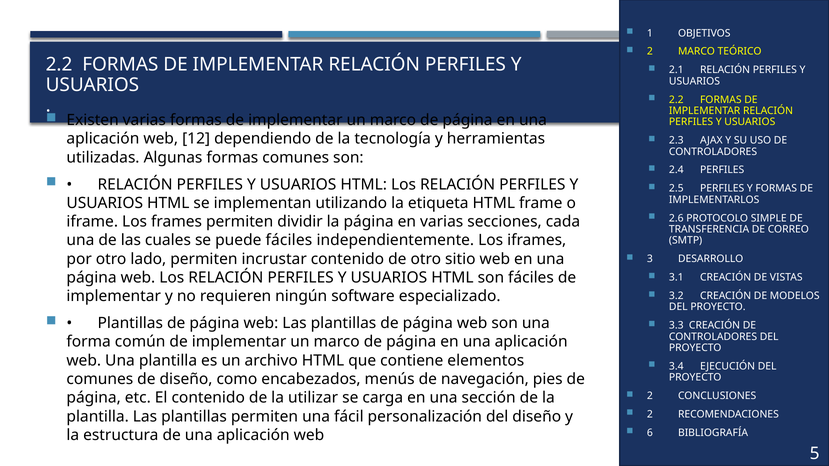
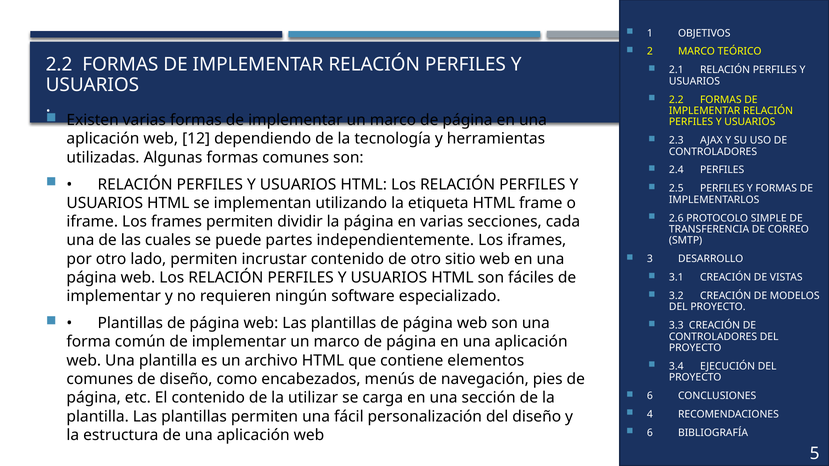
puede fáciles: fáciles -> partes (289, 240)
2: 2 -> 6 (650, 396)
2: 2 -> 4 (650, 415)
